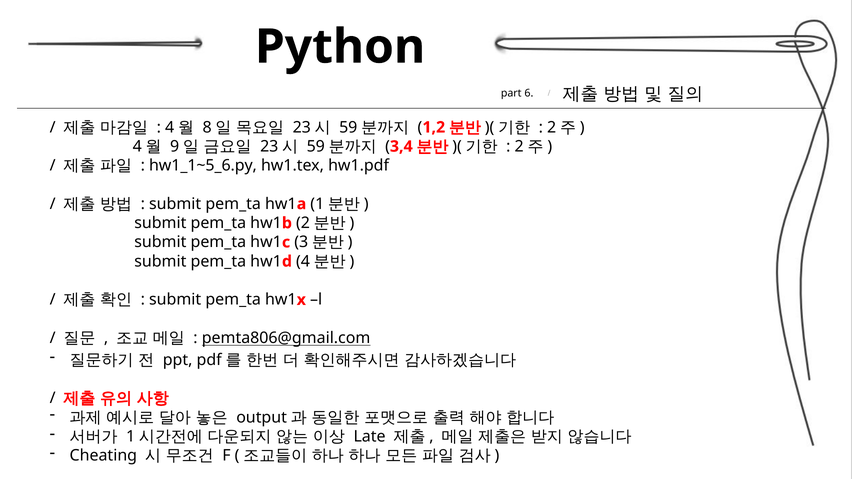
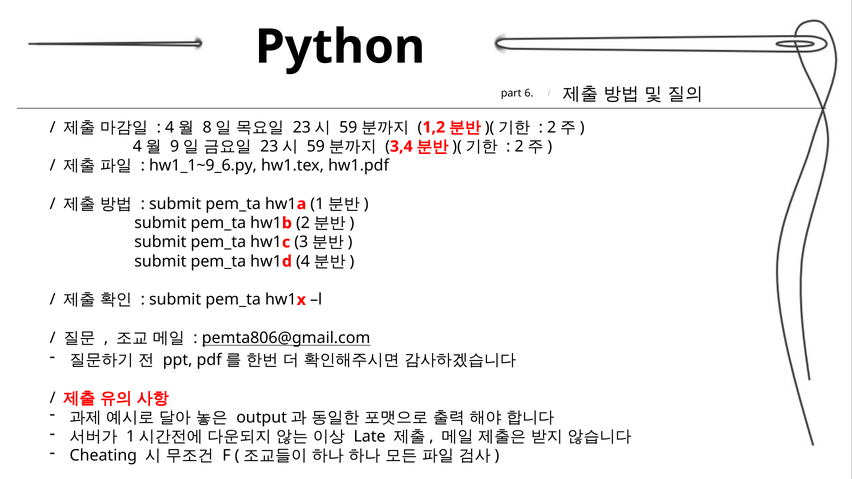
hw1_1~5_6.py: hw1_1~5_6.py -> hw1_1~9_6.py (203, 166)
